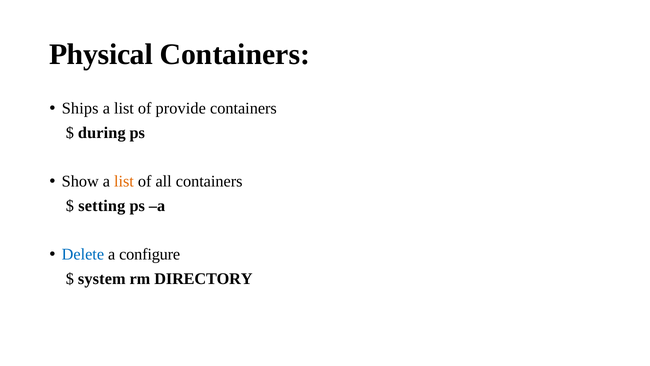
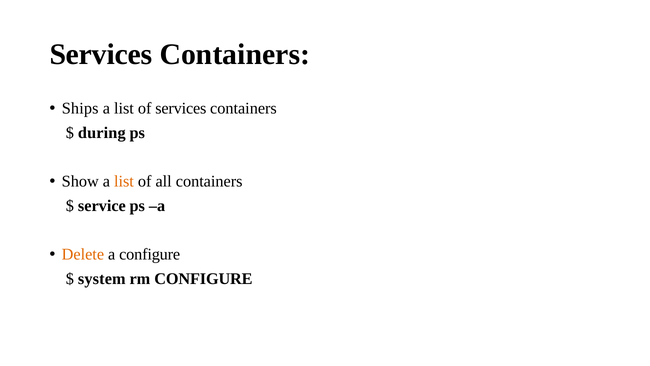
Physical: Physical -> Services (101, 55)
of provide: provide -> services (181, 108)
setting: setting -> service (102, 206)
Delete colour: blue -> orange (83, 254)
rm DIRECTORY: DIRECTORY -> CONFIGURE (203, 279)
